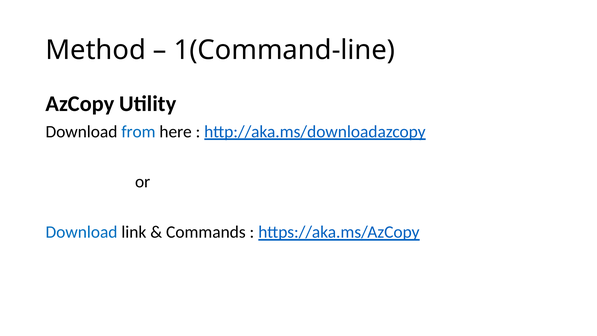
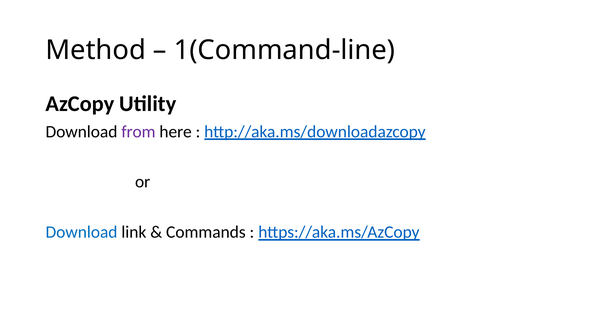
from colour: blue -> purple (138, 132)
